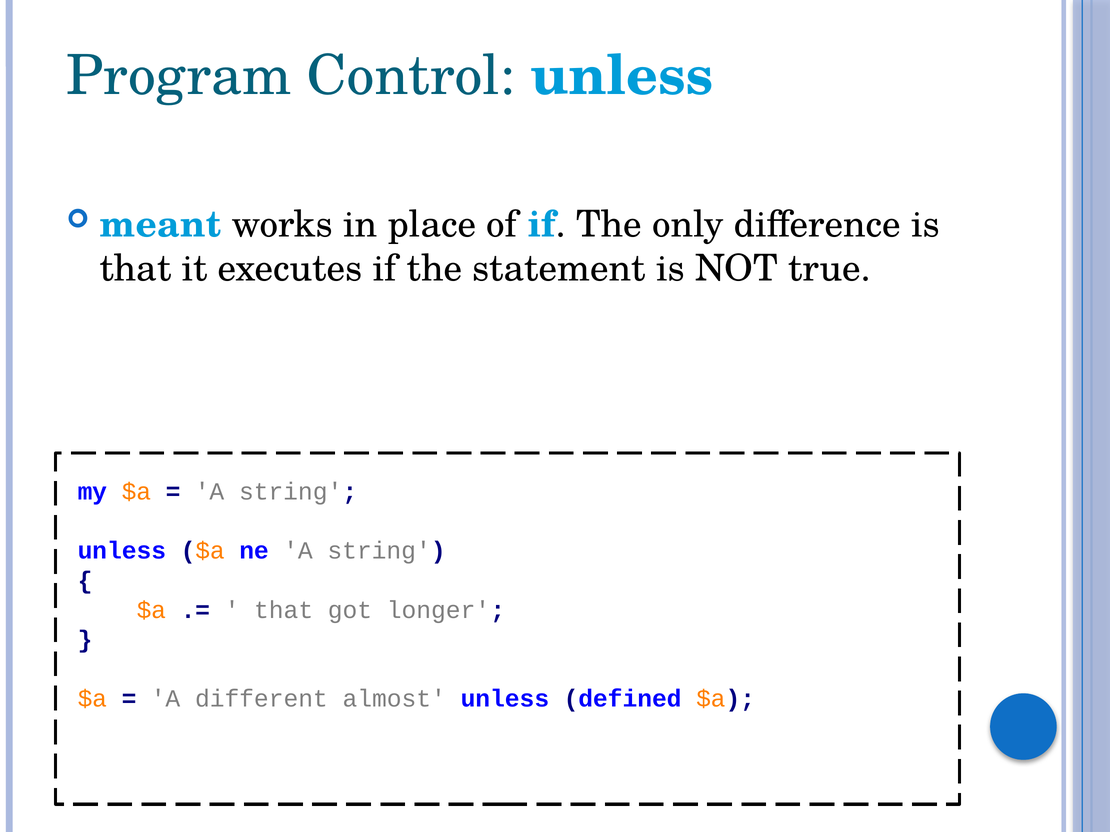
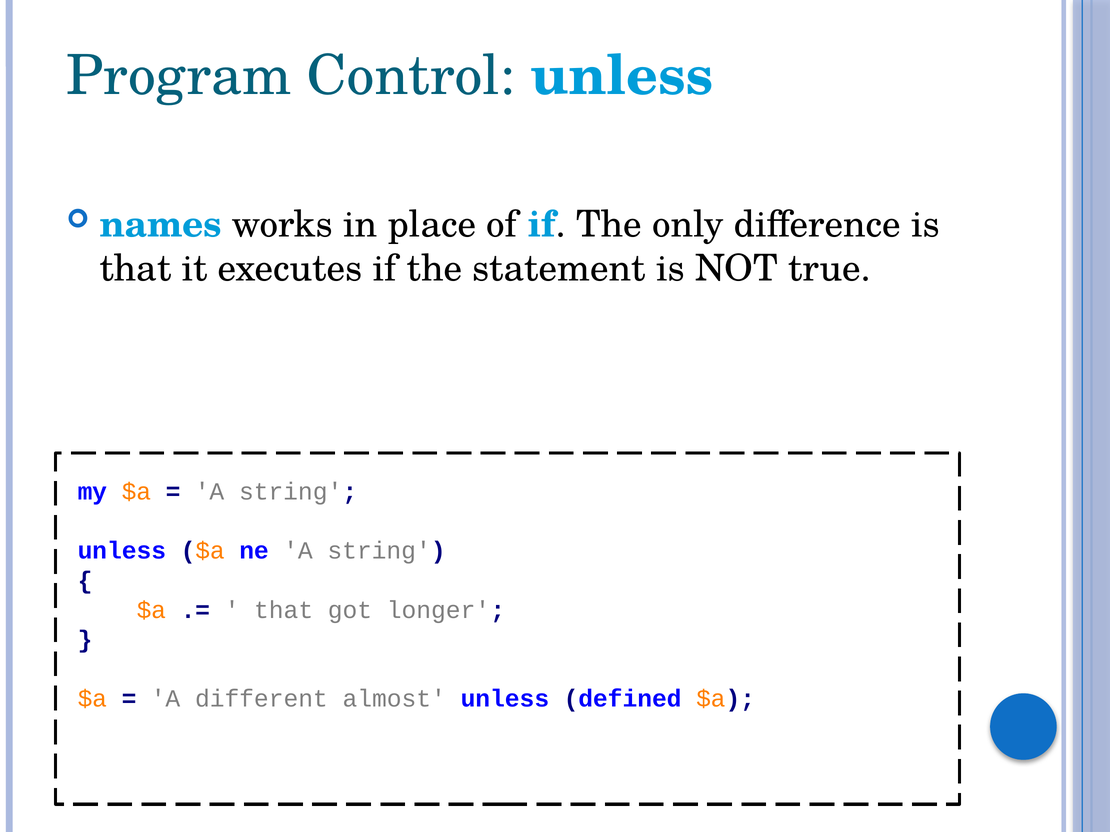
meant: meant -> names (161, 225)
